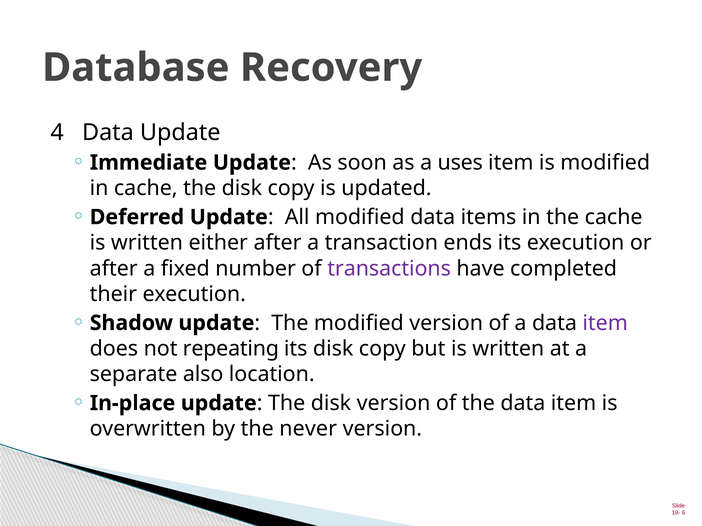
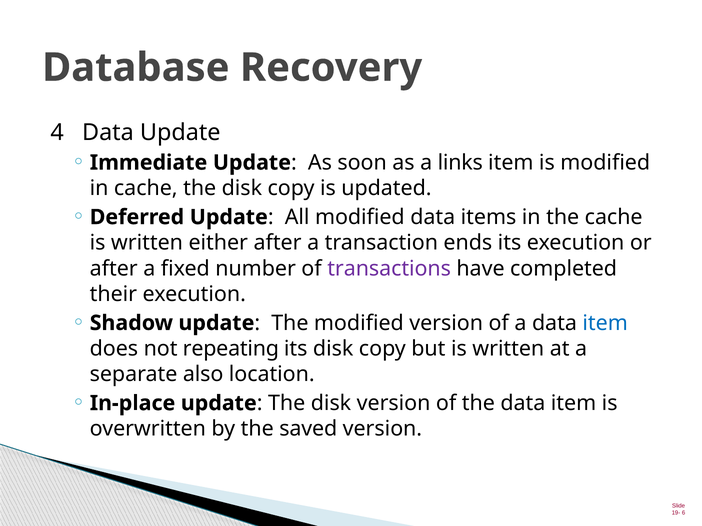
uses: uses -> links (460, 163)
item colour: purple -> blue (605, 323)
never: never -> saved (308, 429)
